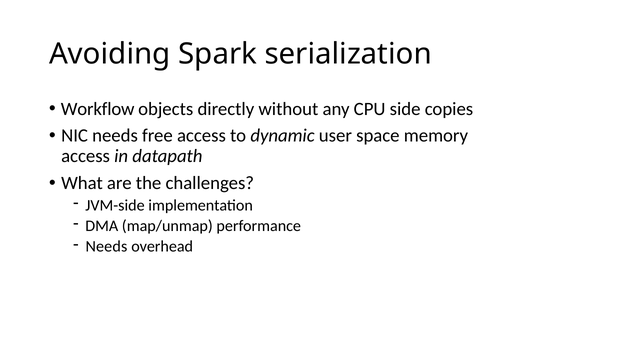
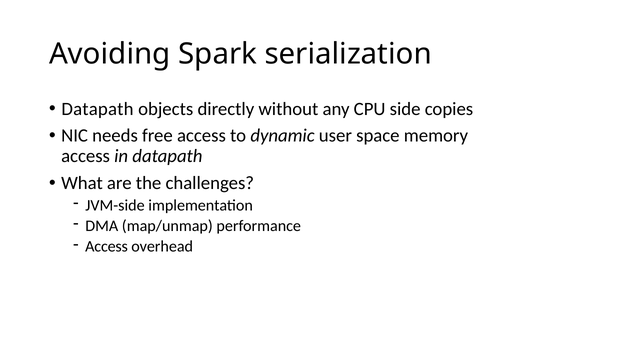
Workflow: Workflow -> Datapath (97, 109)
Needs: Needs -> Access (107, 247)
